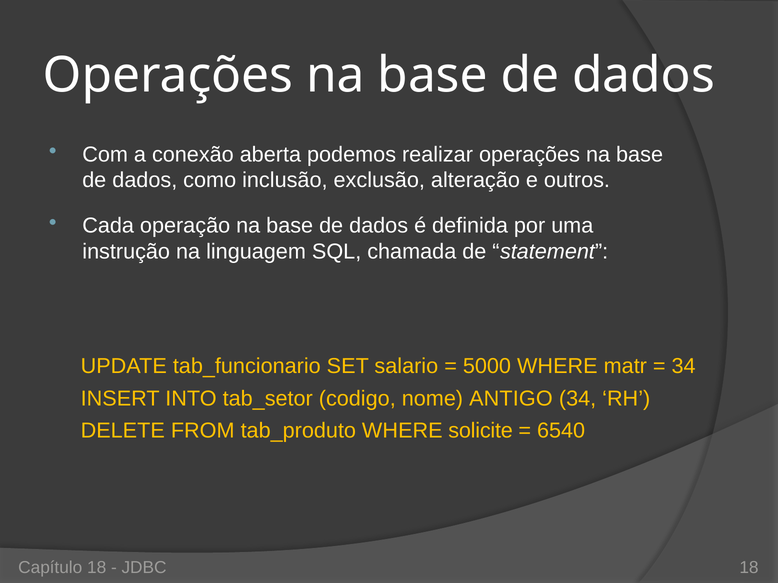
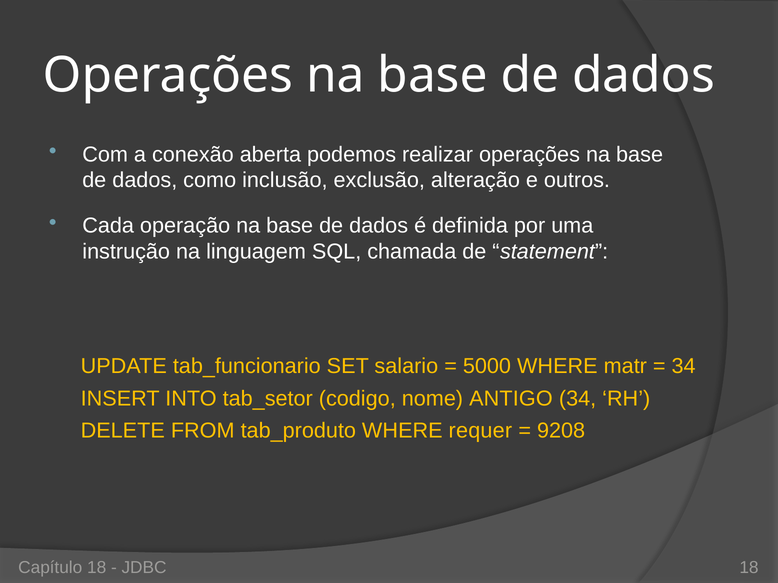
solicite: solicite -> requer (480, 431)
6540: 6540 -> 9208 (561, 431)
